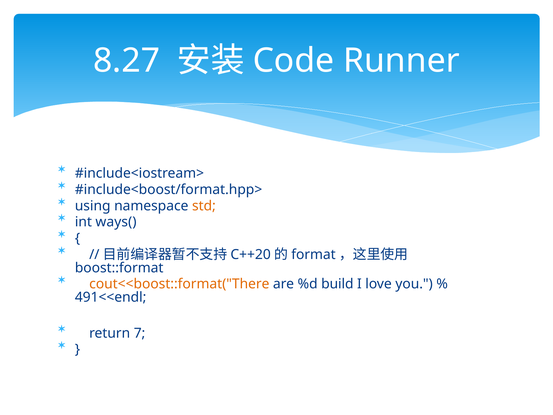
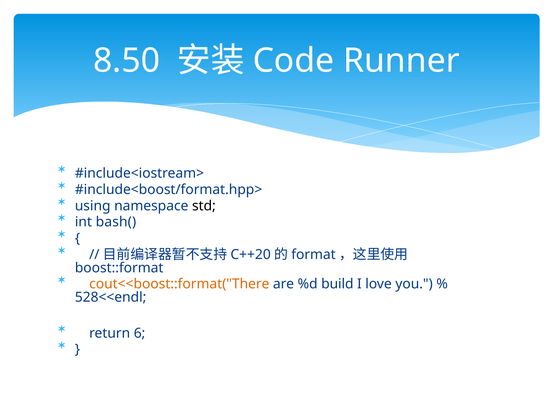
8.27: 8.27 -> 8.50 (127, 61)
std colour: orange -> black (204, 206)
ways(: ways( -> bash( (116, 222)
491<<endl: 491<<endl -> 528<<endl (111, 297)
7: 7 -> 6 (140, 333)
